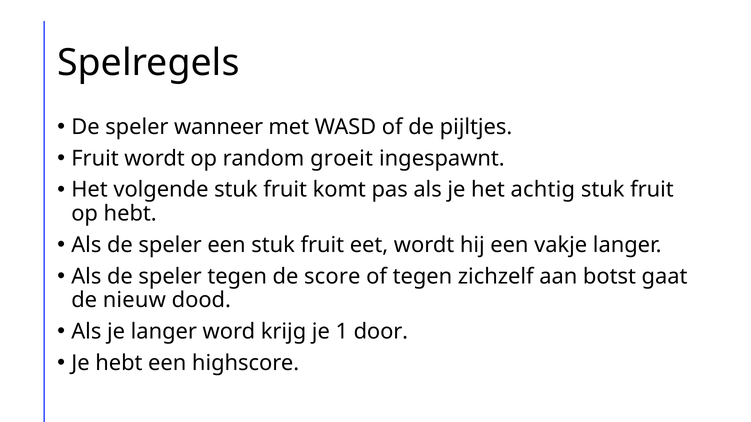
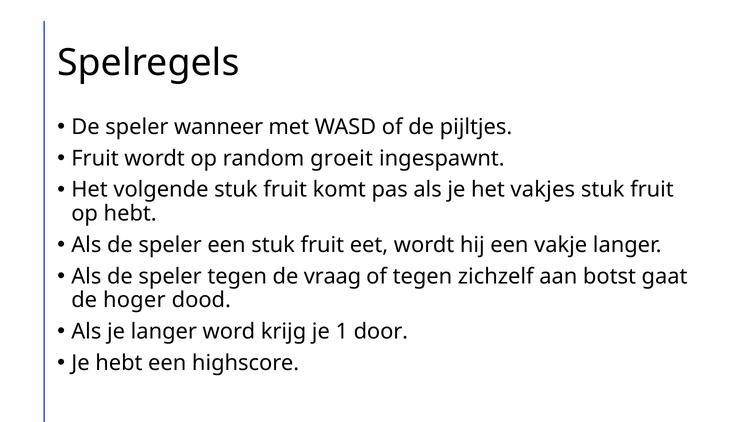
achtig: achtig -> vakjes (543, 190)
score: score -> vraag (332, 277)
nieuw: nieuw -> hoger (134, 300)
